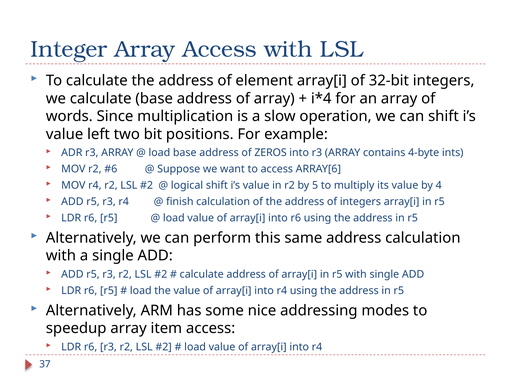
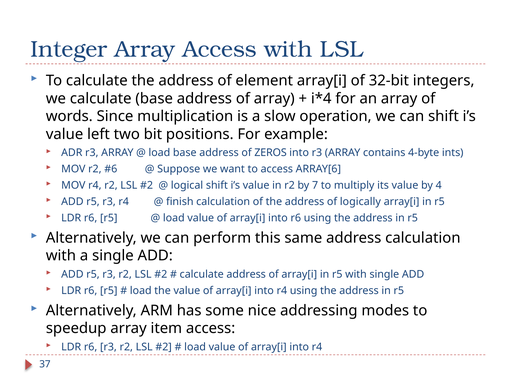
5: 5 -> 7 (315, 185)
of integers: integers -> logically (360, 202)
